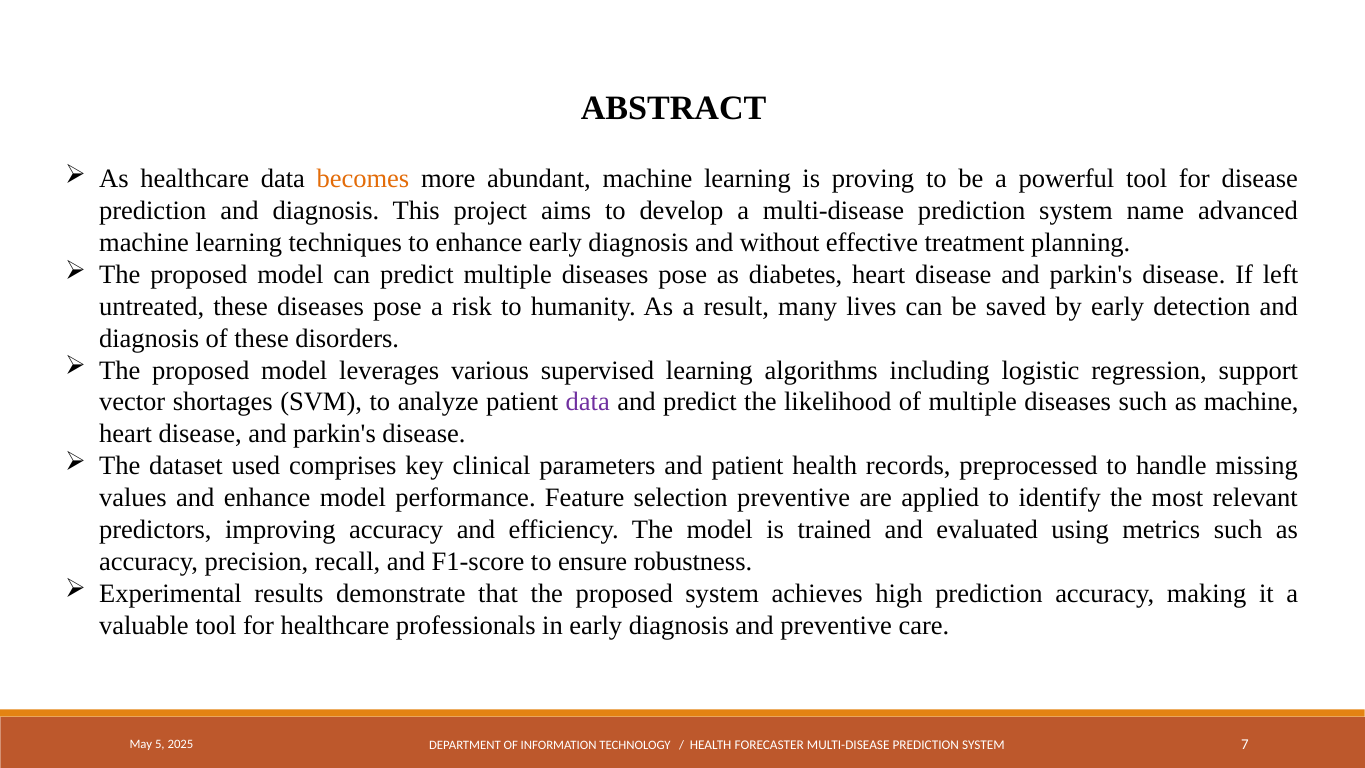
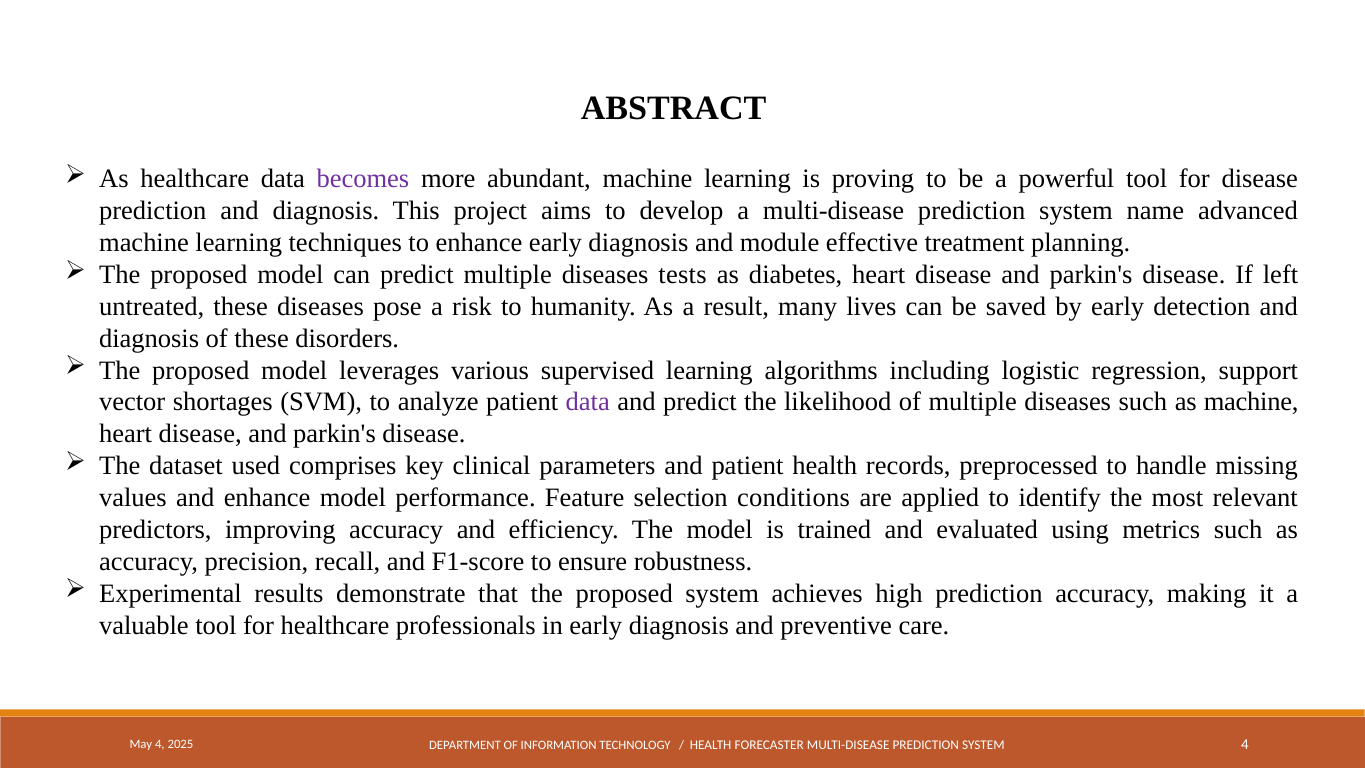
becomes colour: orange -> purple (363, 179)
without: without -> module (780, 243)
multiple diseases pose: pose -> tests (683, 275)
selection preventive: preventive -> conditions (794, 498)
May 5: 5 -> 4 (160, 745)
SYSTEM 7: 7 -> 4 (1245, 745)
